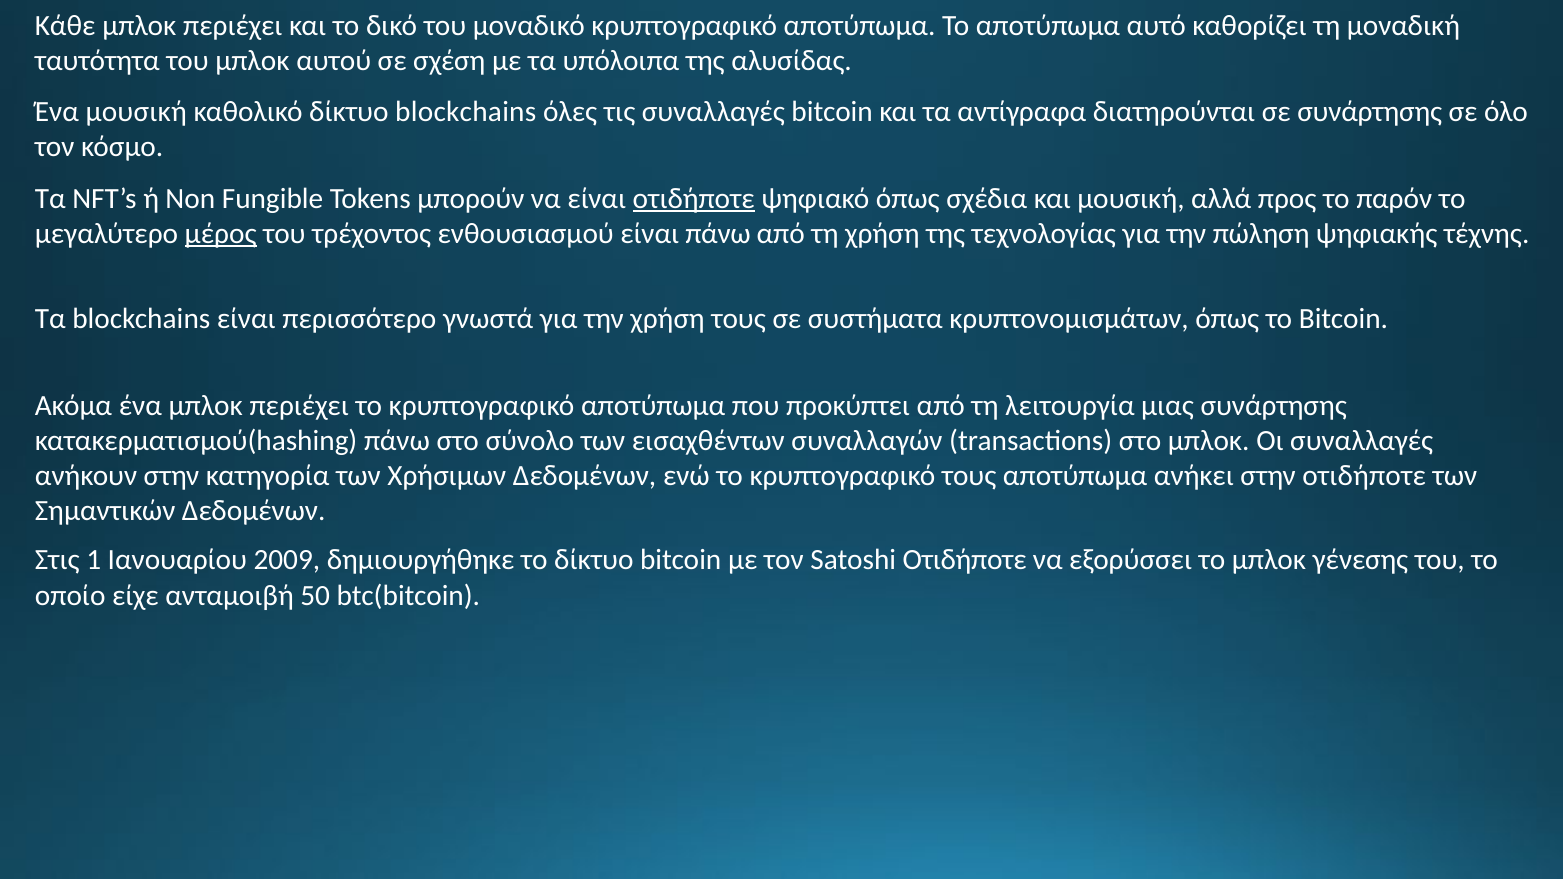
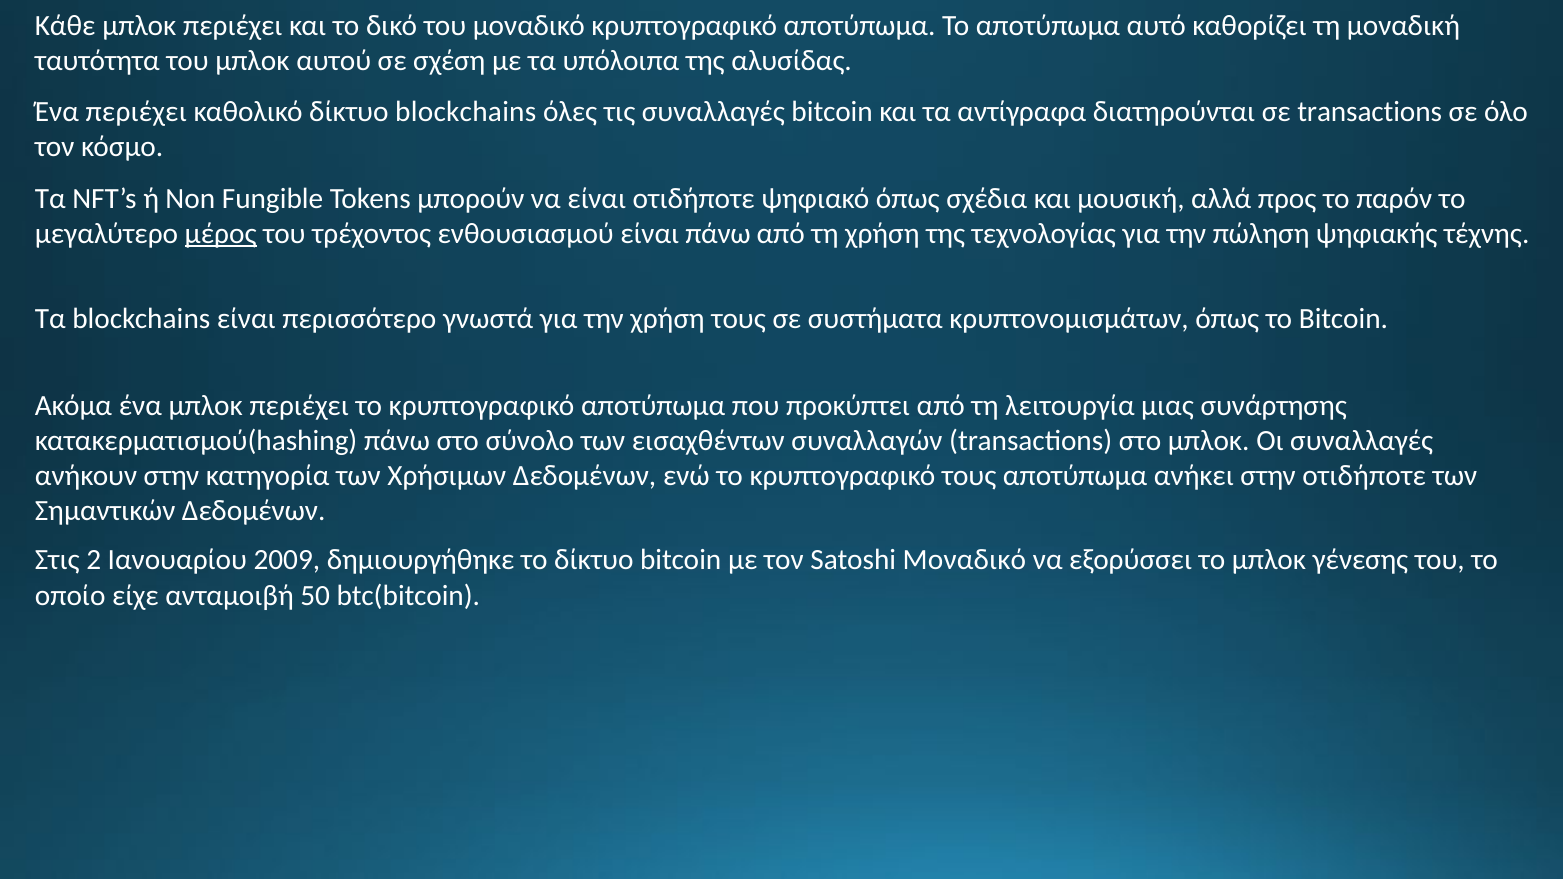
Ένα μουσική: μουσική -> περιέχει (136, 112)
σε συνάρτησης: συνάρτησης -> transactions (1370, 112)
οτιδήποτε underline: present -> none (694, 198)
1: 1 -> 2 (94, 560)
Satoshi Οτιδήποτε: Οτιδήποτε -> Μοναδικό (964, 560)
